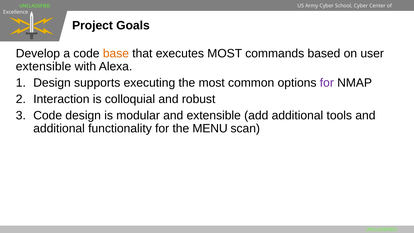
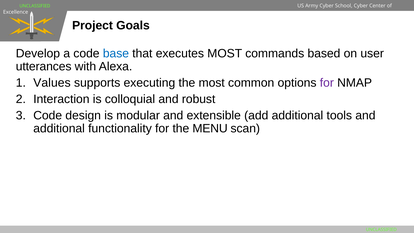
base colour: orange -> blue (116, 54)
extensible: extensible -> utterances (44, 67)
Design: Design -> Values (52, 83)
